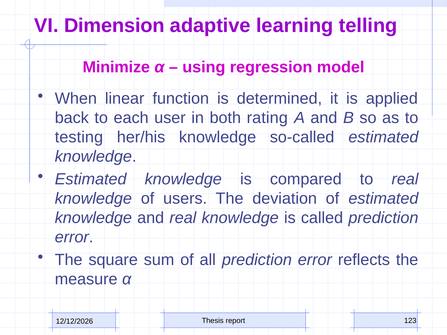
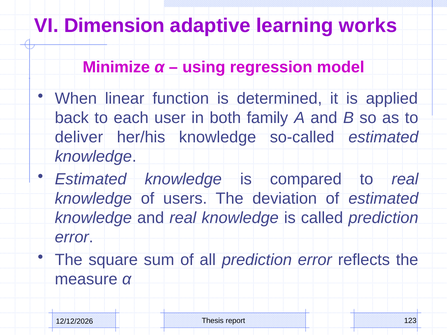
telling: telling -> works (368, 26)
rating: rating -> family (267, 118)
testing: testing -> deliver (79, 137)
